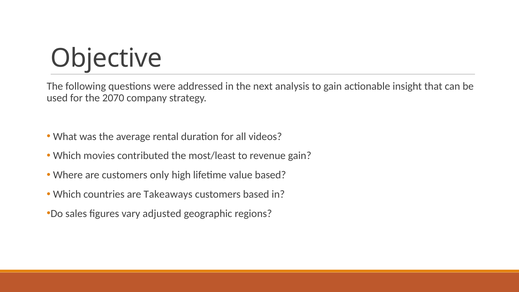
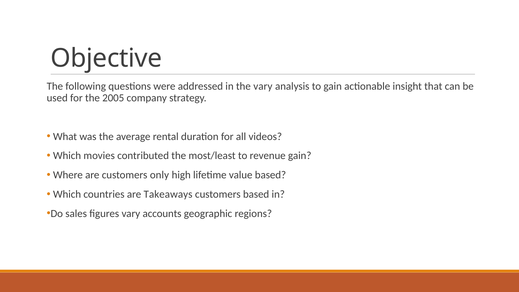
the next: next -> vary (263, 86)
2070: 2070 -> 2005 (113, 98)
adjusted: adjusted -> accounts (162, 213)
